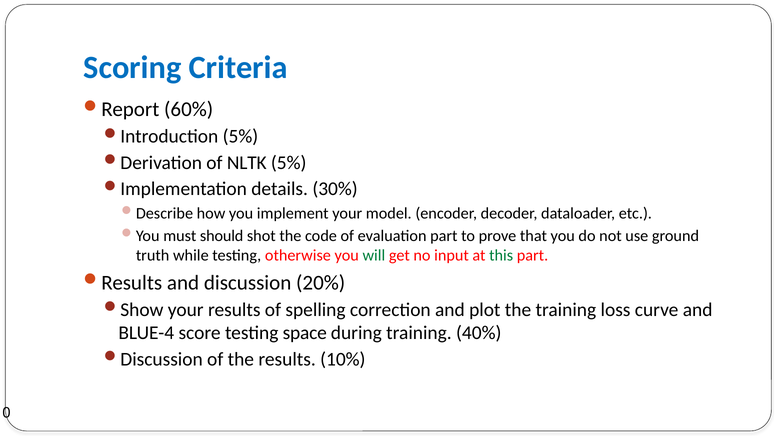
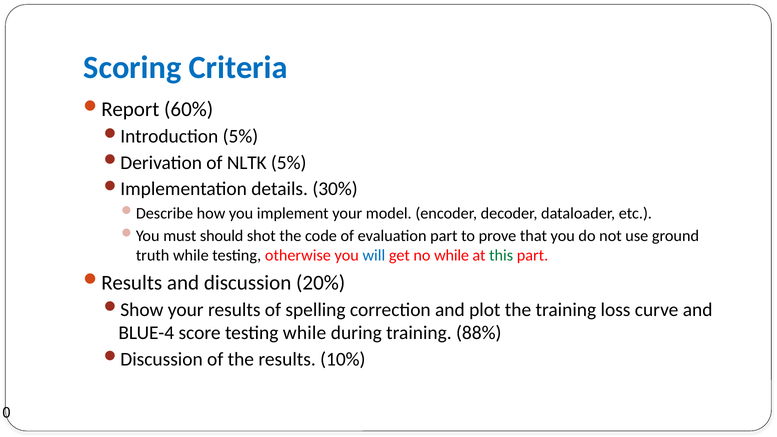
will colour: green -> blue (374, 255)
no input: input -> while (452, 255)
testing space: space -> while (305, 333)
40%: 40% -> 88% (479, 333)
